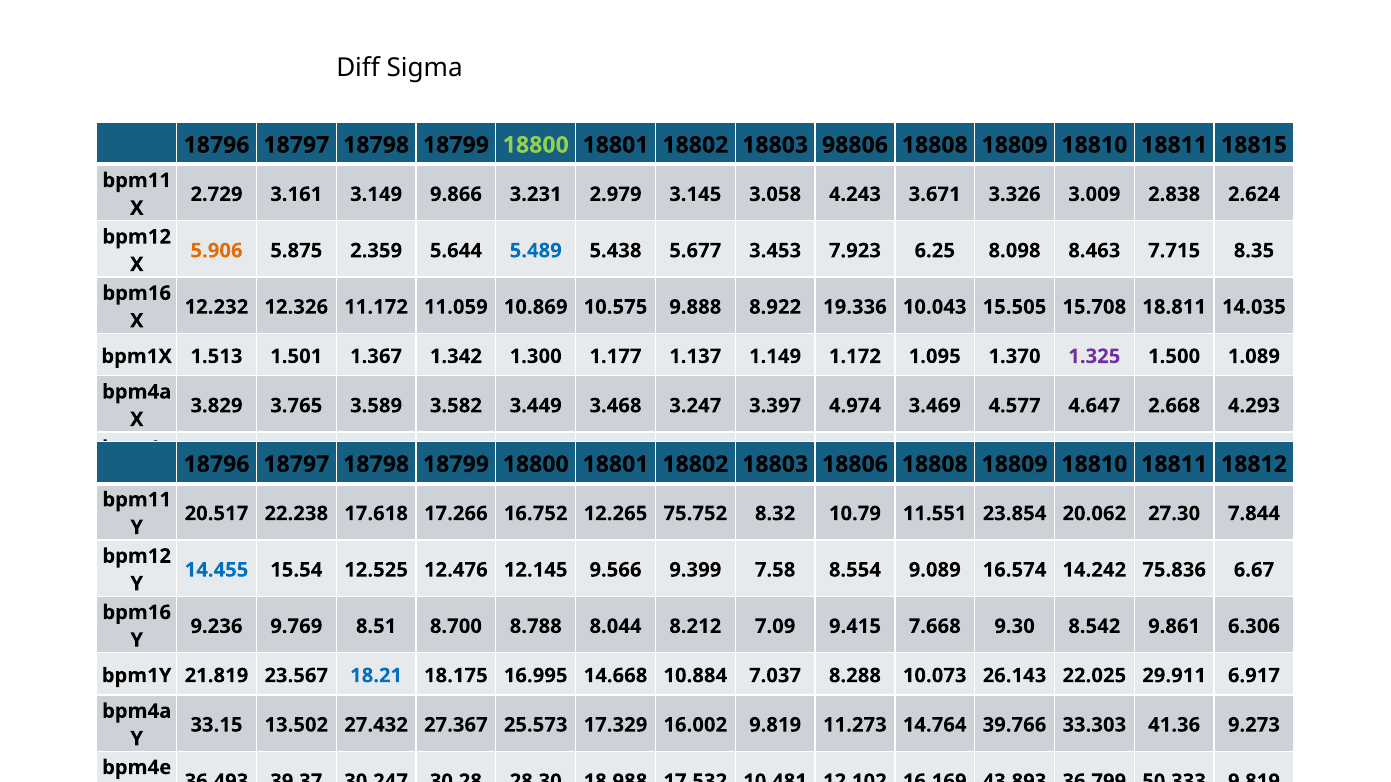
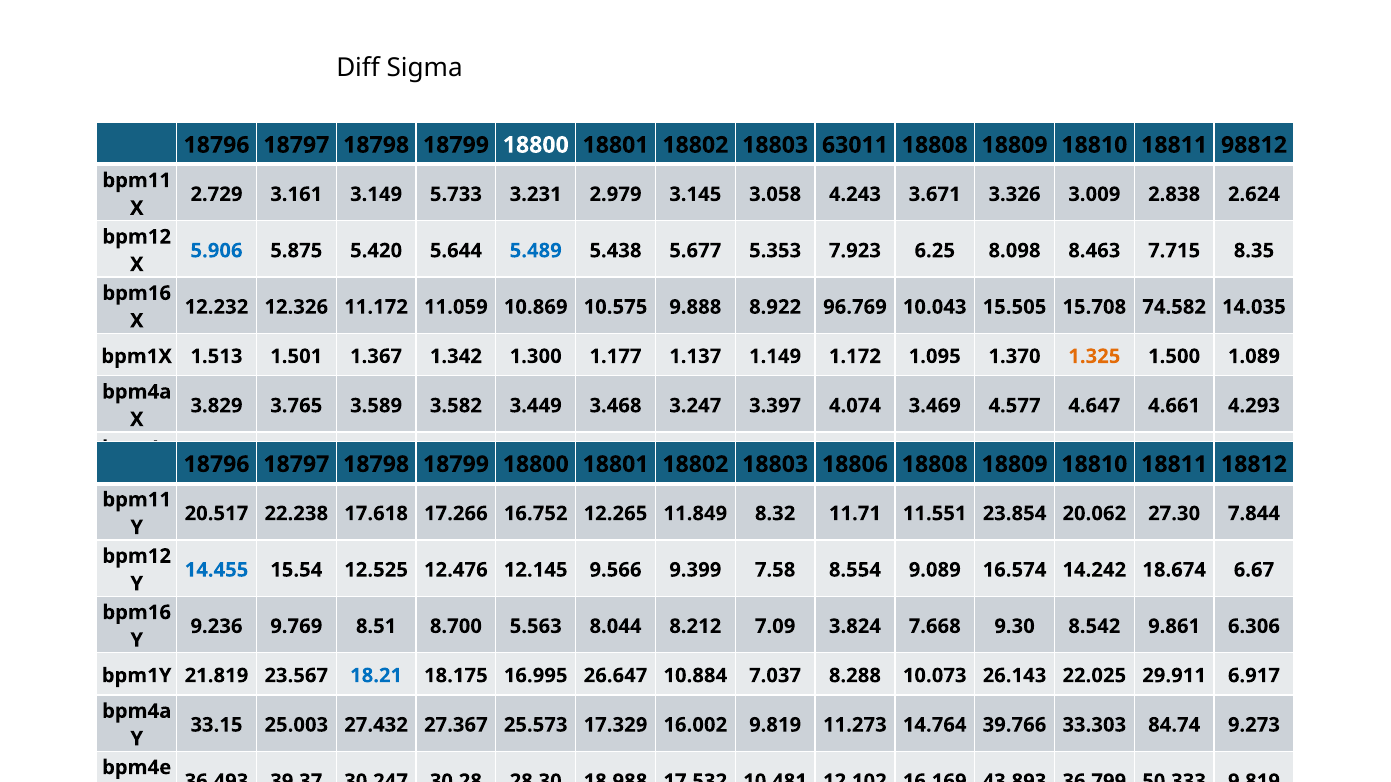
18800 colour: light green -> white (536, 145)
98806: 98806 -> 63011 (855, 145)
18815: 18815 -> 98812 (1254, 145)
9.866: 9.866 -> 5.733 (456, 194)
5.906 colour: orange -> blue (217, 251)
2.359: 2.359 -> 5.420 (376, 251)
3.453: 3.453 -> 5.353 (775, 251)
19.336: 19.336 -> 96.769 (855, 307)
18.811: 18.811 -> 74.582 (1174, 307)
1.325 colour: purple -> orange (1094, 357)
4.974: 4.974 -> 4.074 (855, 406)
2.668: 2.668 -> 4.661 (1174, 406)
75.752: 75.752 -> 11.849 (695, 514)
10.79: 10.79 -> 11.71 (855, 514)
75.836: 75.836 -> 18.674 (1174, 570)
8.788: 8.788 -> 5.563 (536, 627)
9.415: 9.415 -> 3.824 (855, 627)
14.668: 14.668 -> 26.647 (616, 676)
13.502: 13.502 -> 25.003 (296, 725)
41.36: 41.36 -> 84.74 (1174, 725)
